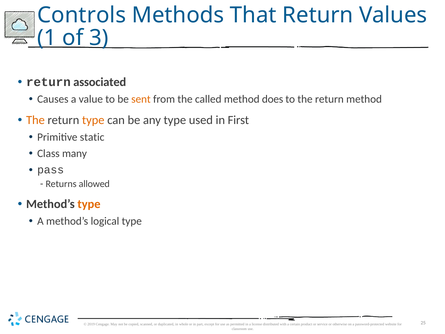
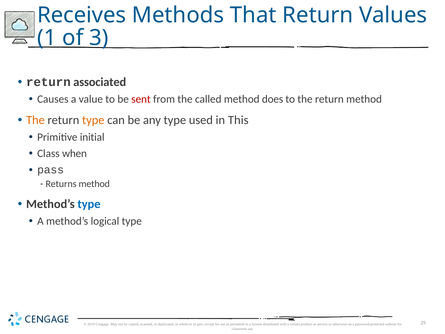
Controls: Controls -> Receives (82, 15)
sent colour: orange -> red (141, 99)
First: First -> This (238, 120)
static: static -> initial (92, 137)
many: many -> when (75, 153)
Returns allowed: allowed -> method (94, 184)
type colour: orange -> blue (89, 204)
